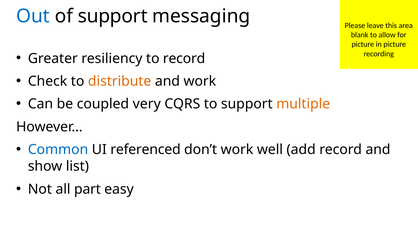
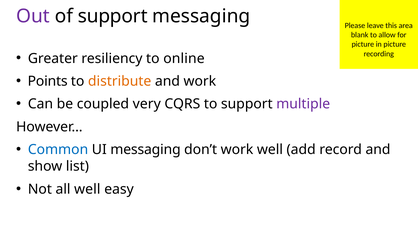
Out colour: blue -> purple (33, 16)
to record: record -> online (184, 58)
Check: Check -> Points (48, 81)
multiple colour: orange -> purple (303, 104)
UI referenced: referenced -> messaging (146, 150)
all part: part -> well (87, 189)
